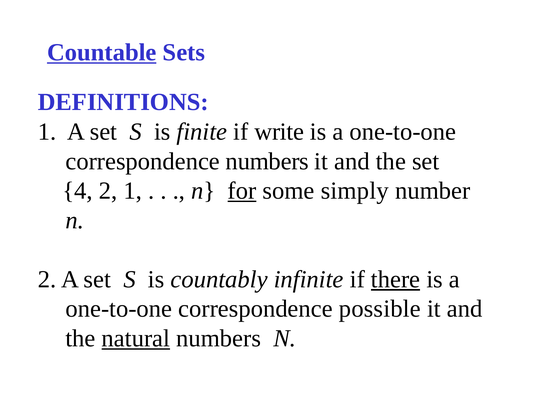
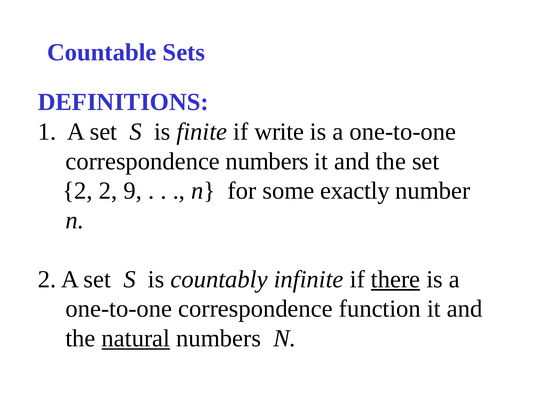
Countable underline: present -> none (102, 52)
4: 4 -> 2 (78, 191)
2 1: 1 -> 9 (133, 191)
for underline: present -> none (242, 191)
simply: simply -> exactly (355, 191)
possible: possible -> function (380, 309)
